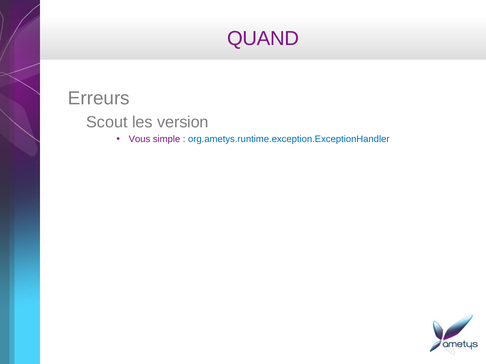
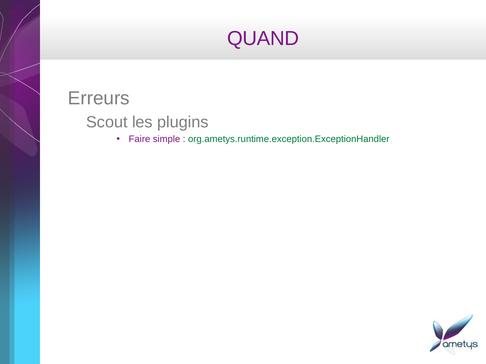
version: version -> plugins (183, 122)
Vous: Vous -> Faire (139, 139)
org.ametys.runtime.exception.ExceptionHandler colour: blue -> green (289, 139)
